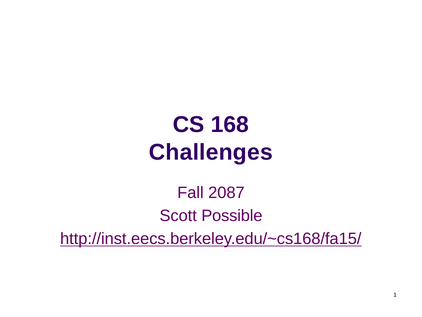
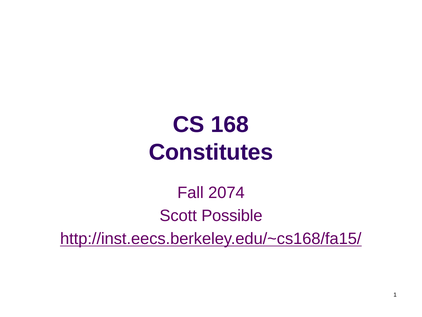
Challenges: Challenges -> Constitutes (211, 152)
2087: 2087 -> 2074 (226, 192)
